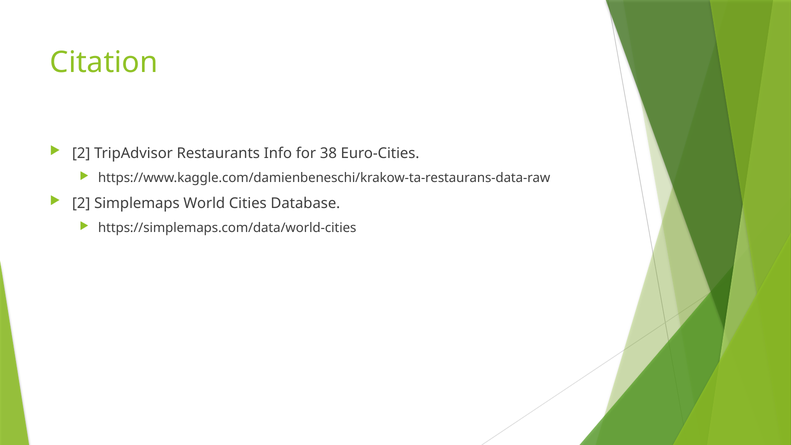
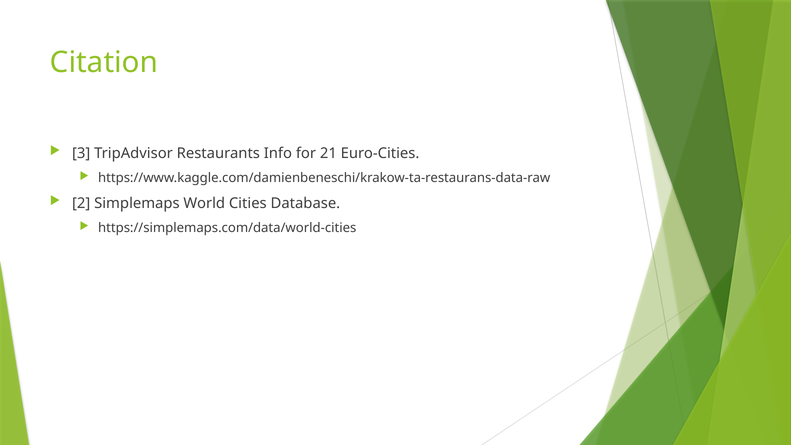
2: 2 -> 3 (81, 153)
38: 38 -> 21 (328, 153)
